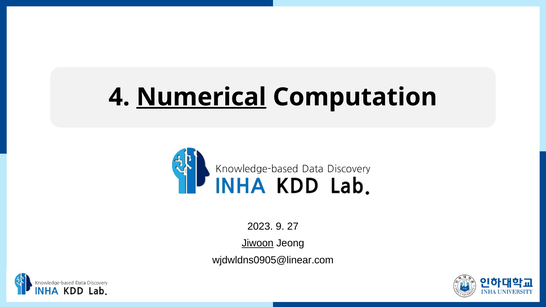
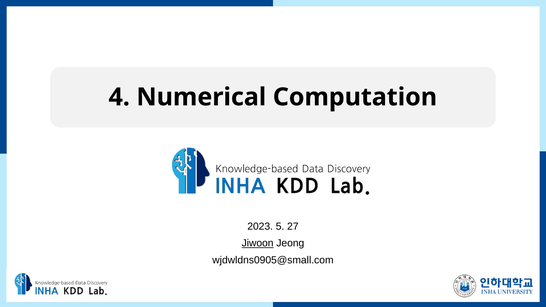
Numerical underline: present -> none (201, 97)
9: 9 -> 5 (280, 227)
wjdwldns0905@linear.com: wjdwldns0905@linear.com -> wjdwldns0905@small.com (273, 260)
